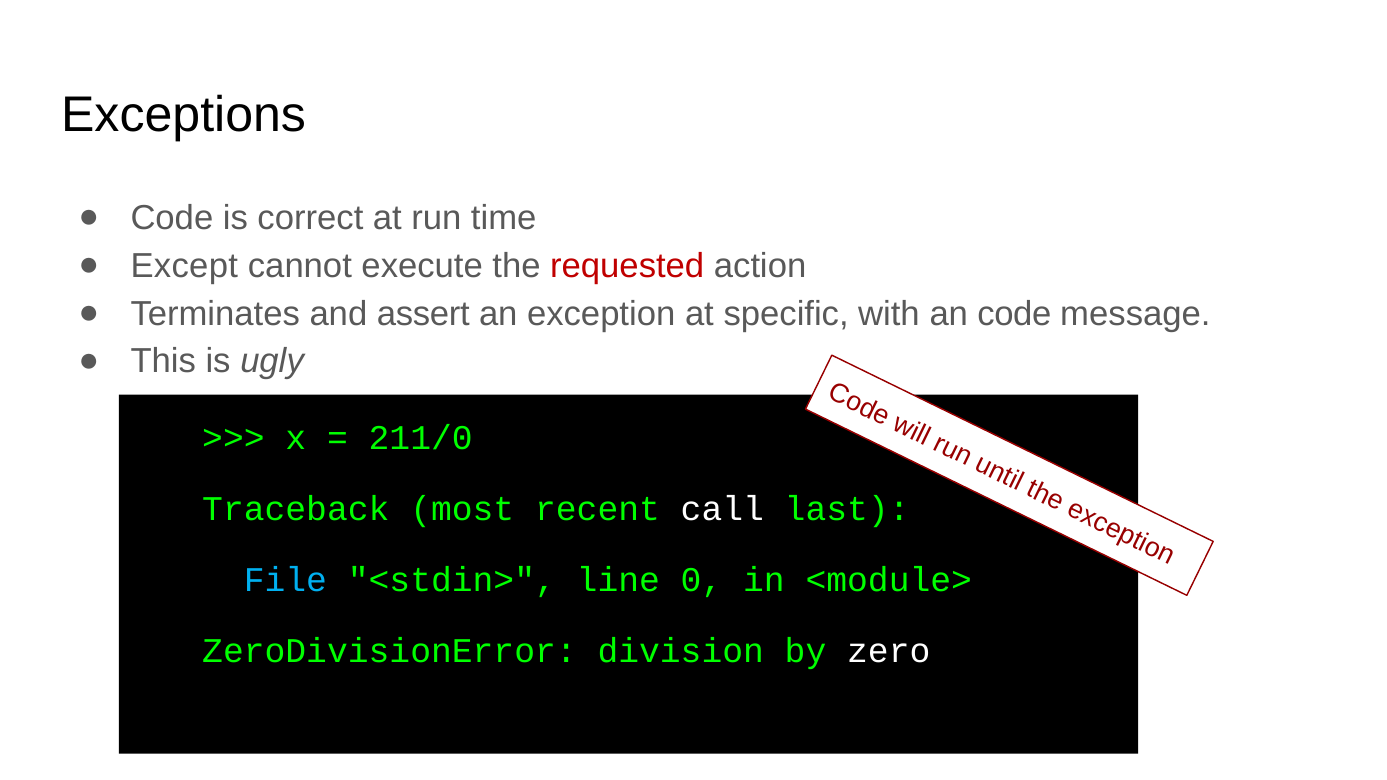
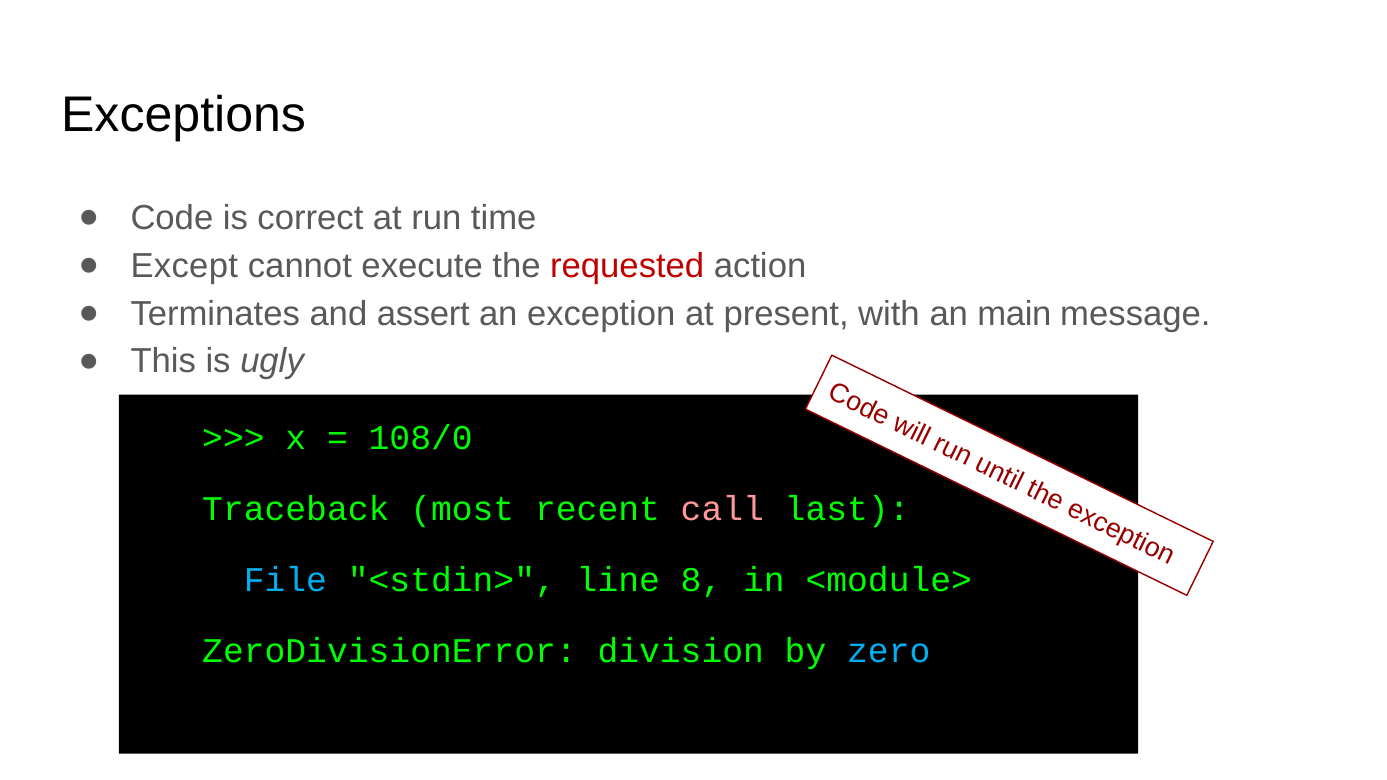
specific: specific -> present (786, 314)
an code: code -> main (1014, 314)
211/0: 211/0 -> 108/0 (421, 438)
call colour: white -> pink (722, 509)
0: 0 -> 8 (702, 580)
zero colour: white -> light blue (889, 651)
